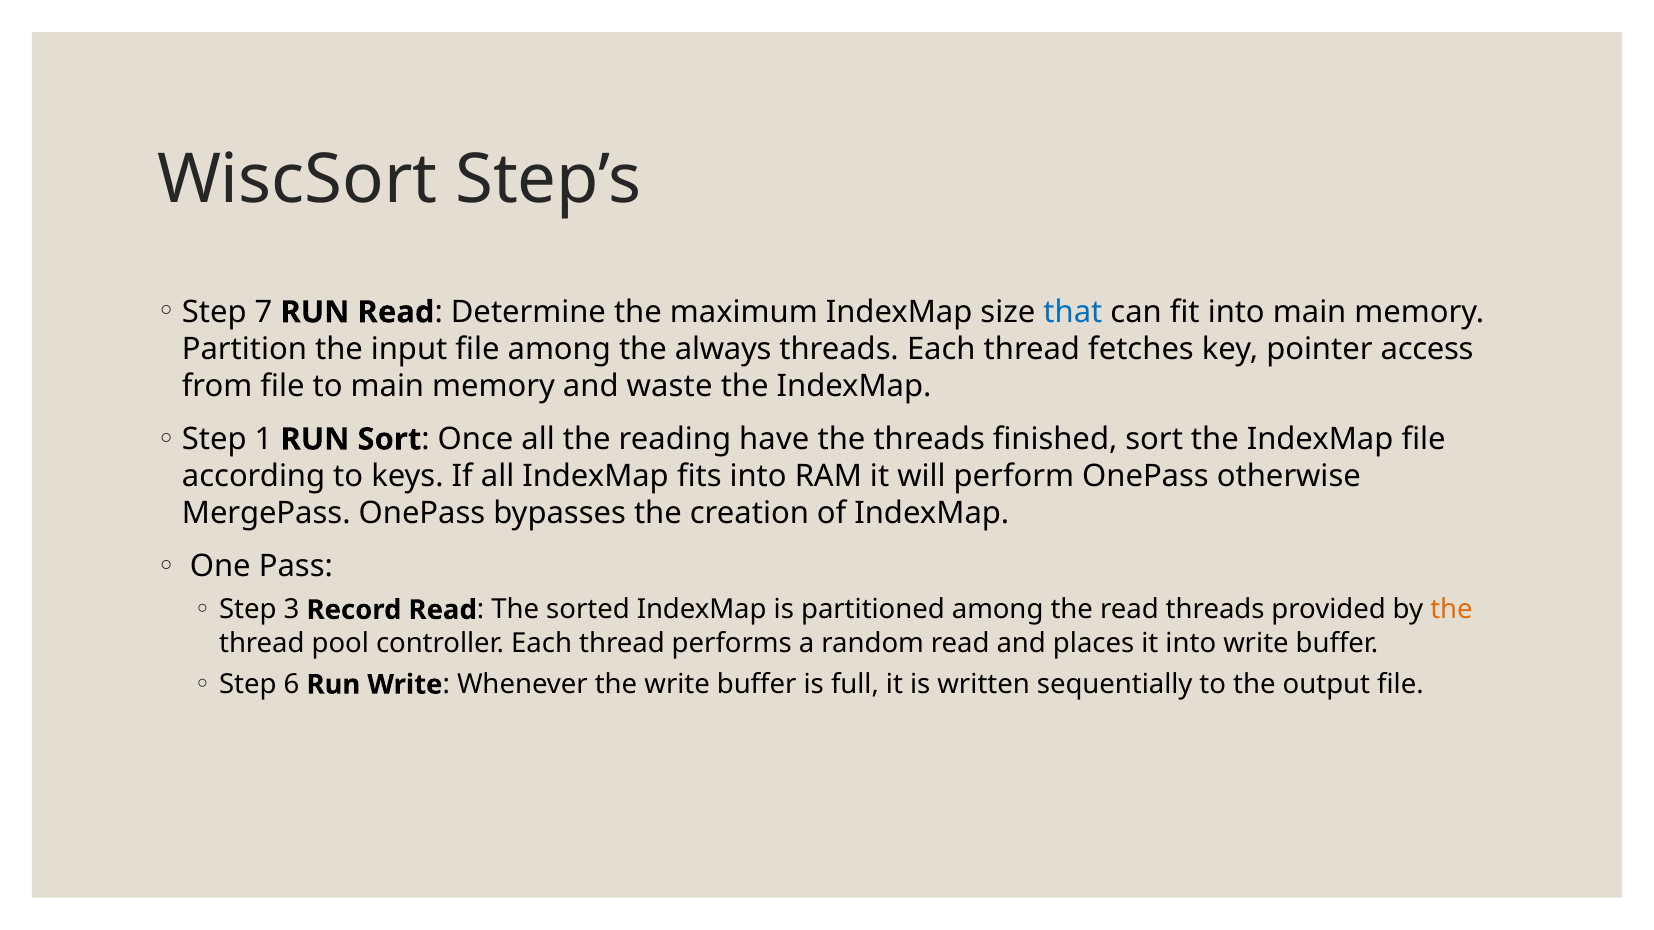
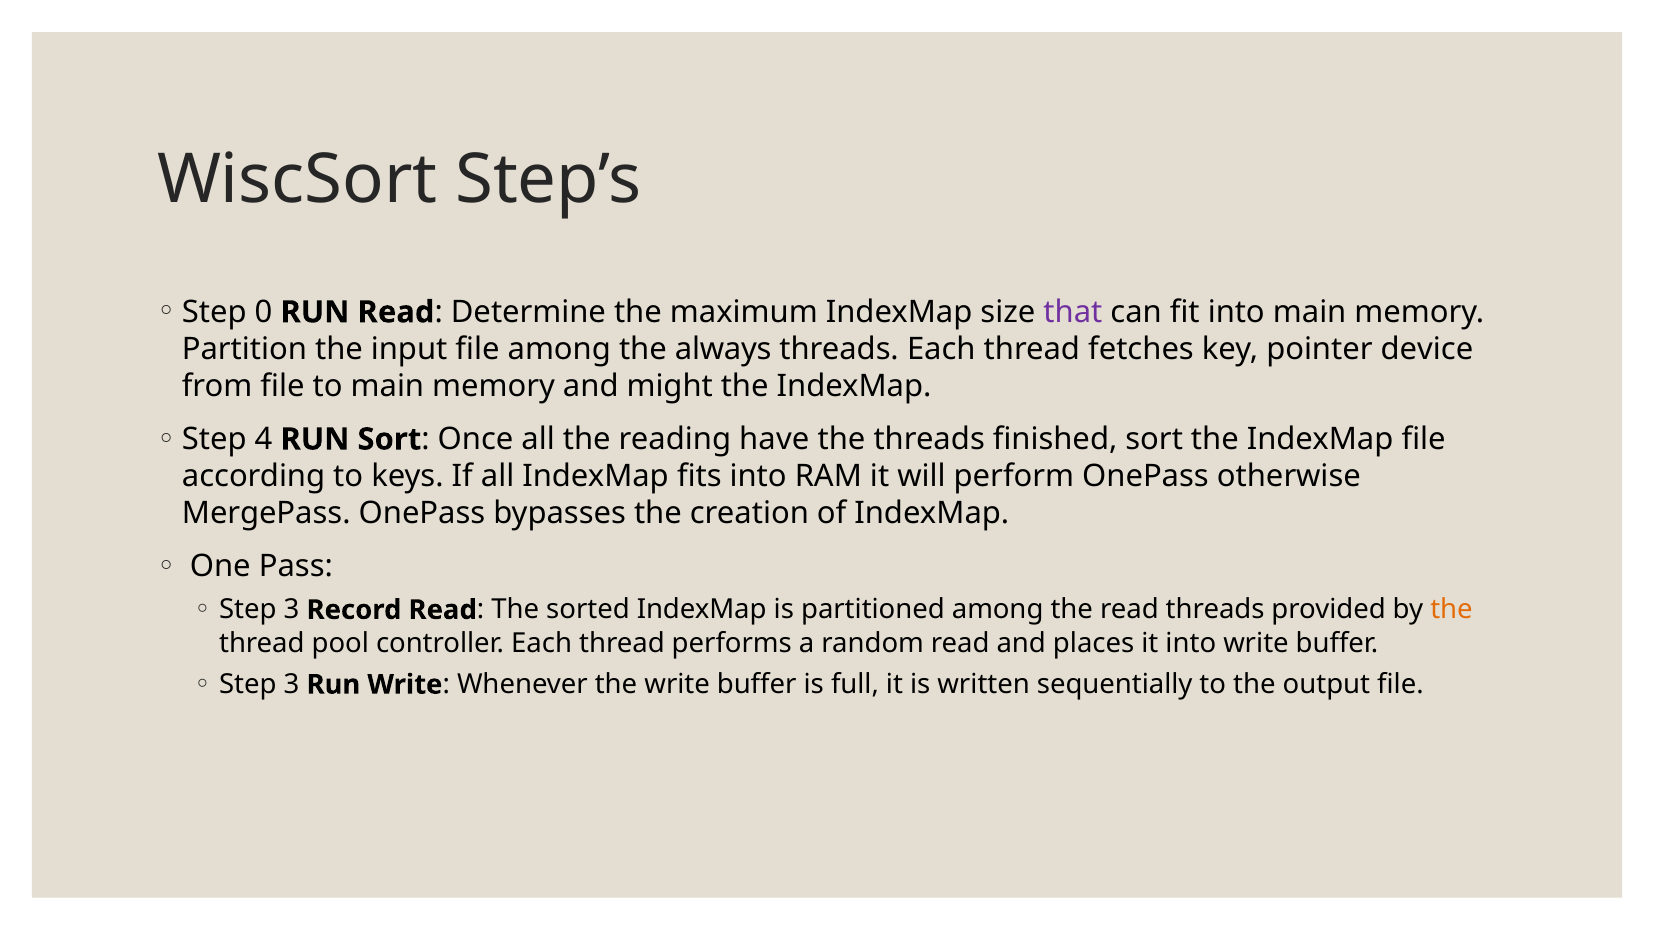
7: 7 -> 0 (264, 312)
that colour: blue -> purple (1073, 312)
access: access -> device (1427, 350)
waste: waste -> might (670, 387)
1: 1 -> 4 (264, 439)
6: 6 -> 3 (291, 685)
